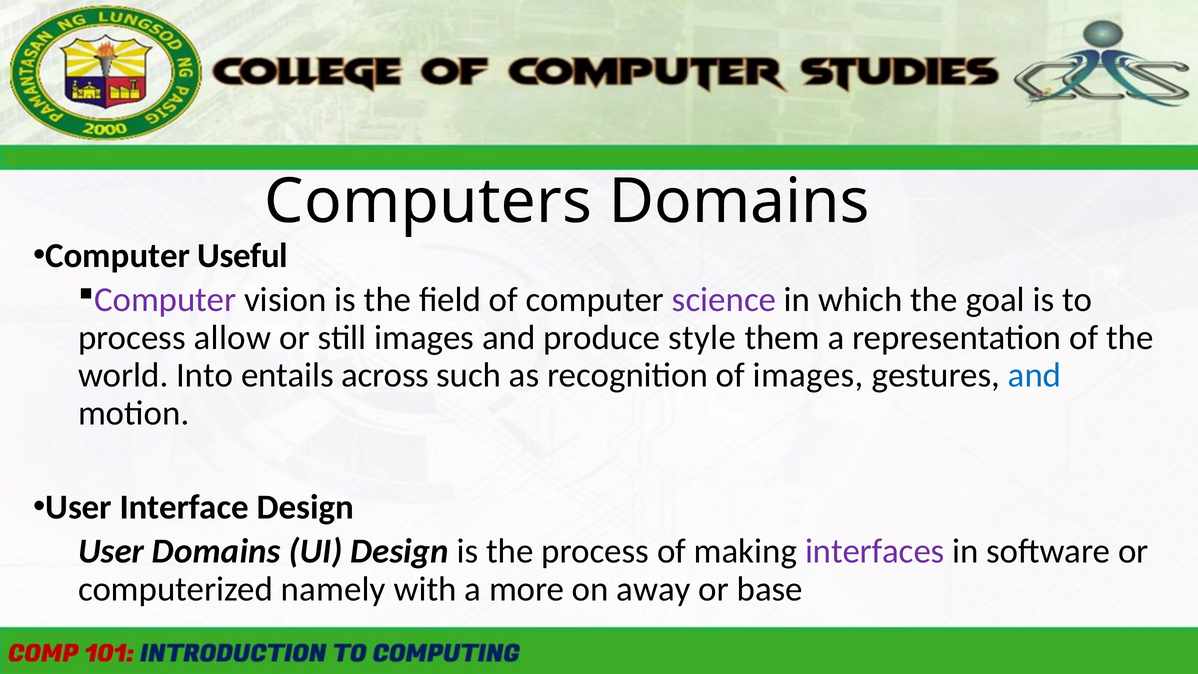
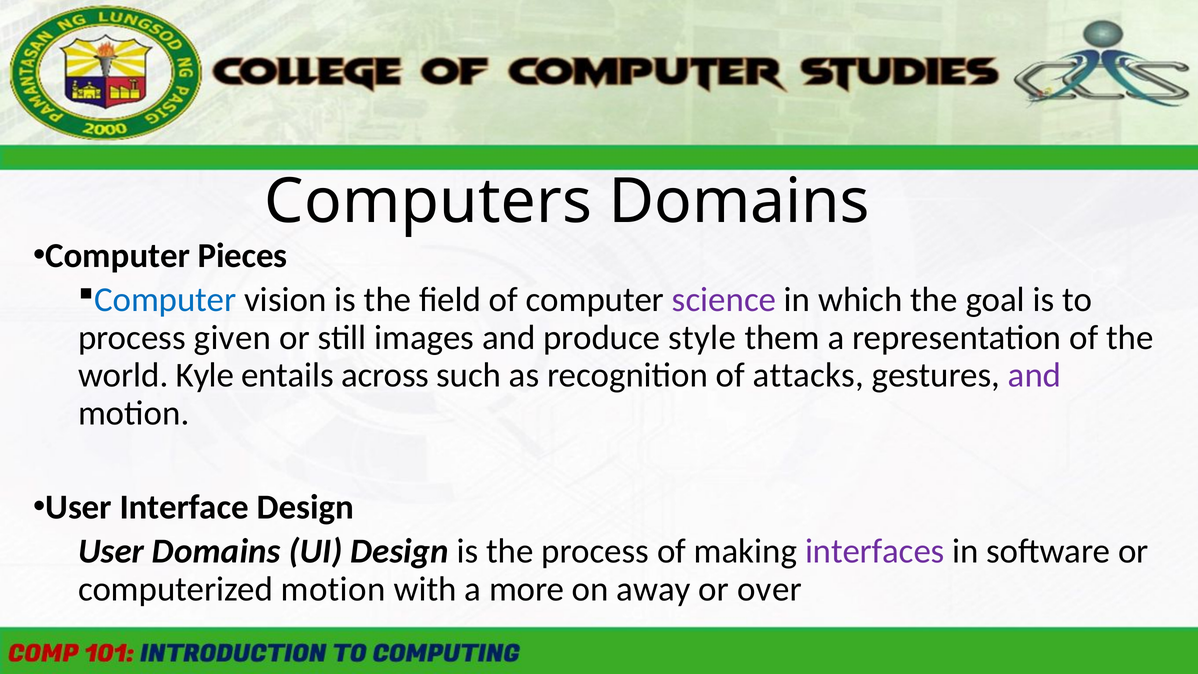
Useful: Useful -> Pieces (242, 256)
Computer colour: purple -> blue (165, 300)
allow: allow -> given (232, 337)
Into: Into -> Kyle (205, 375)
of images: images -> attacks (808, 375)
and colour: blue -> purple (1035, 375)
computerized namely: namely -> motion (333, 589)
base: base -> over (770, 589)
